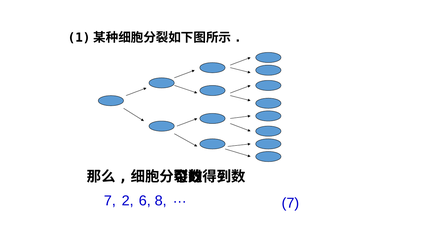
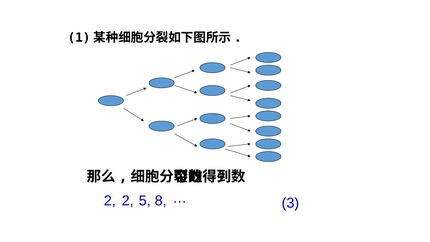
7: 7 -> 2 (110, 201)
6: 6 -> 5 (145, 201)
7: 7 -> 3 (290, 203)
